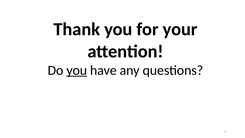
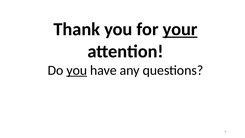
your underline: none -> present (180, 29)
